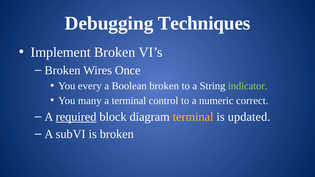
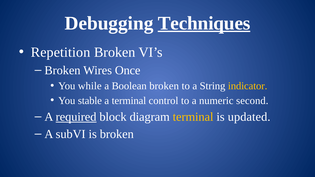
Techniques underline: none -> present (204, 23)
Implement: Implement -> Repetition (61, 52)
every: every -> while (90, 86)
indicator colour: light green -> yellow (248, 86)
many: many -> stable (90, 101)
correct: correct -> second (252, 101)
